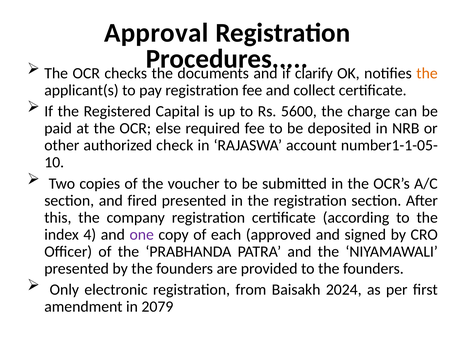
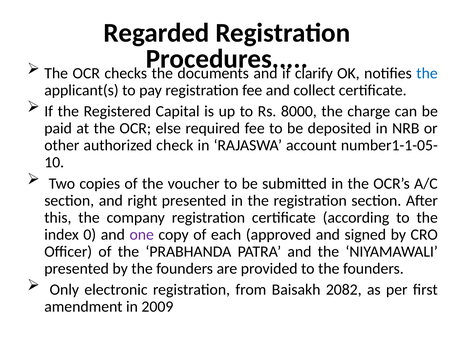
Approval: Approval -> Regarded (157, 33)
the colour: orange -> blue (427, 73)
5600: 5600 -> 8000 (299, 112)
fired: fired -> right (142, 201)
4: 4 -> 0 (90, 235)
2024: 2024 -> 2082 (344, 290)
2079: 2079 -> 2009 (157, 307)
